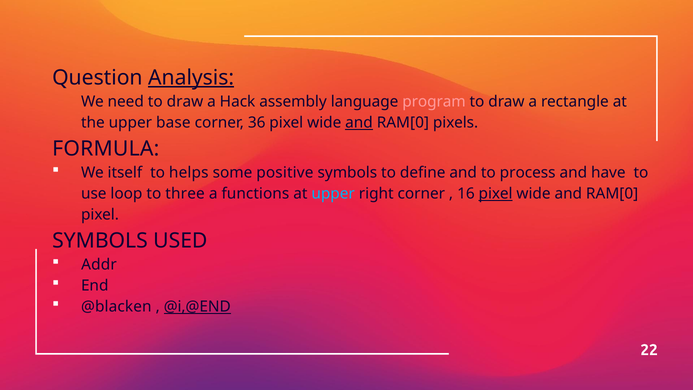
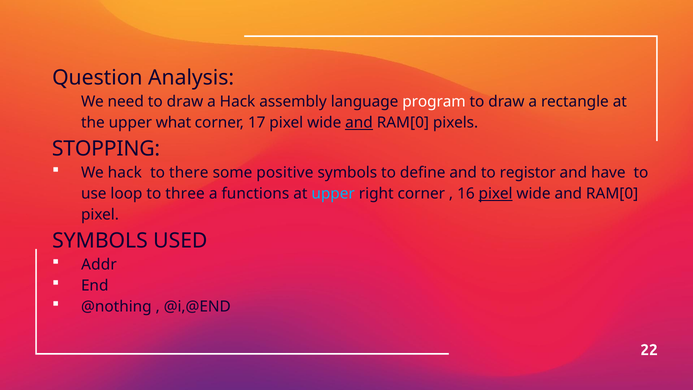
Analysis underline: present -> none (191, 78)
program colour: pink -> white (434, 102)
base: base -> what (174, 123)
36: 36 -> 17 (257, 123)
FORMULA: FORMULA -> STOPPING (106, 149)
We itself: itself -> hack (125, 173)
helps: helps -> there (189, 173)
process: process -> registor (528, 173)
@blacken: @blacken -> @nothing (116, 307)
@i,@END underline: present -> none (197, 307)
